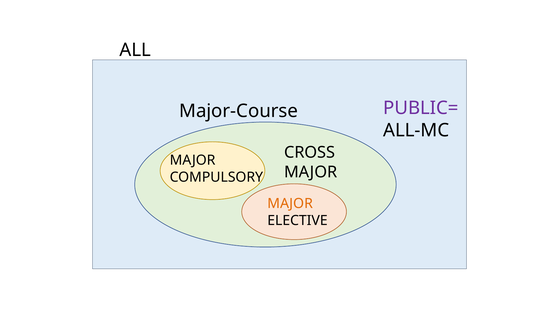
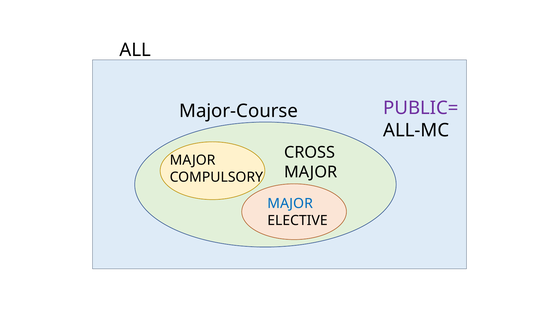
MAJOR colour: orange -> blue (290, 203)
